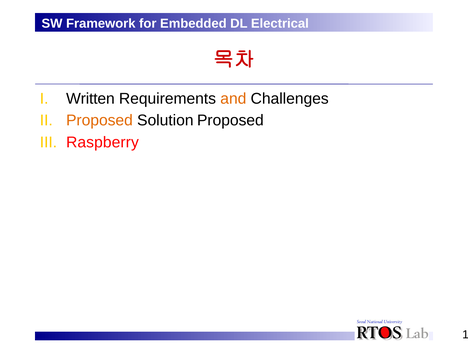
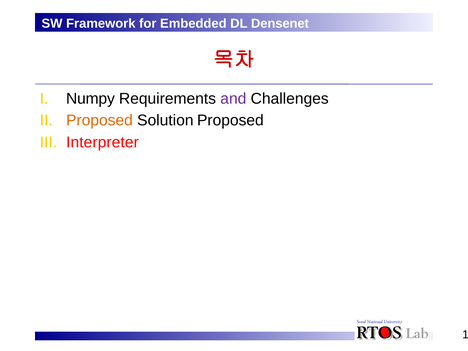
Electrical: Electrical -> Densenet (280, 24)
Written: Written -> Numpy (90, 99)
and colour: orange -> purple (233, 99)
Raspberry: Raspberry -> Interpreter (102, 142)
